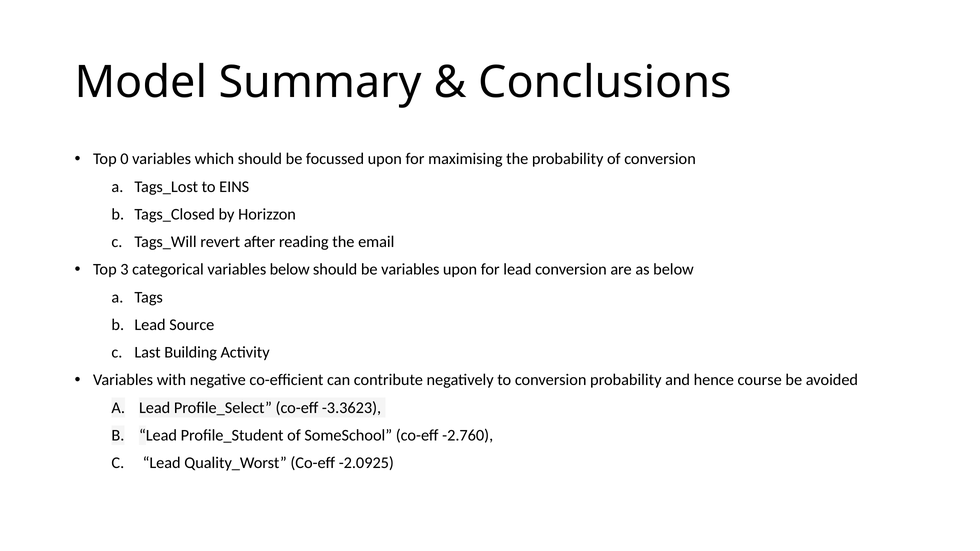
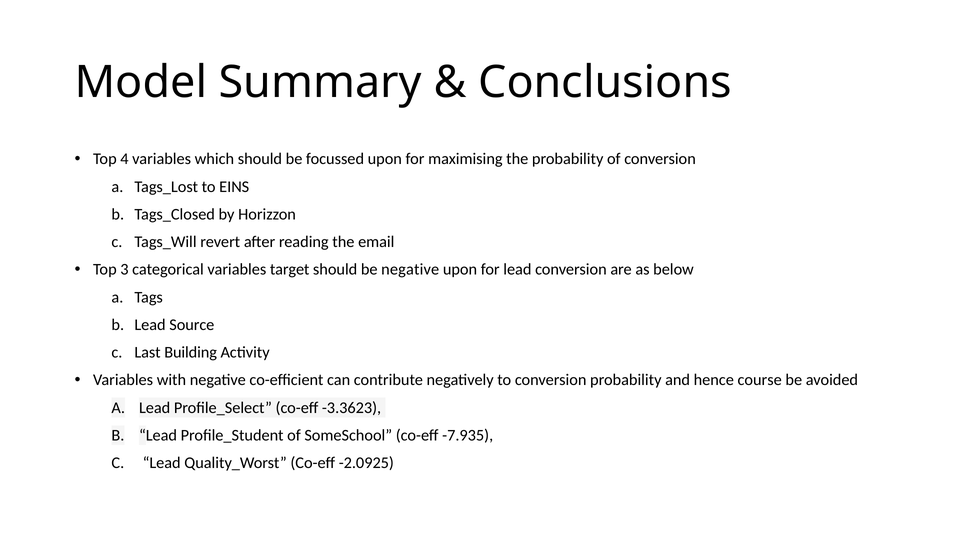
0: 0 -> 4 (124, 159)
variables below: below -> target (290, 270)
be variables: variables -> negative (410, 270)
-2.760: -2.760 -> -7.935 (468, 436)
